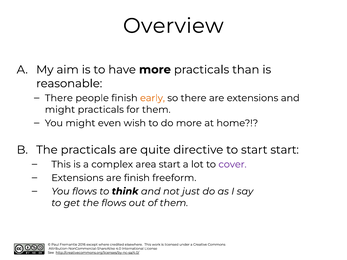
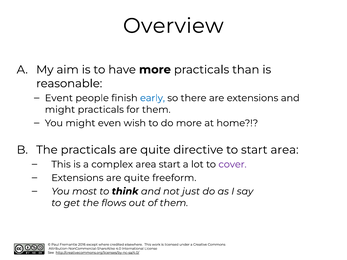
There: There -> Event (59, 98)
early colour: orange -> blue (152, 98)
start start: start -> area (285, 150)
Extensions are finish: finish -> quite (137, 178)
You flows: flows -> most (85, 192)
